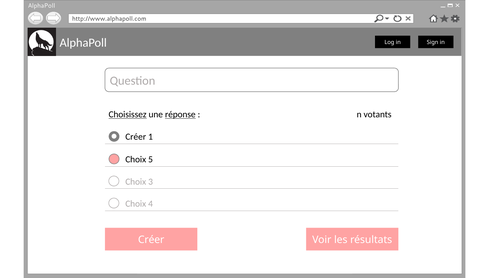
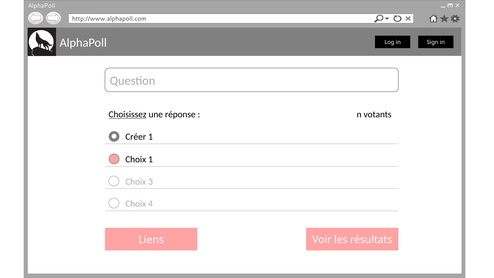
réponse underline: present -> none (180, 115)
Choix 5: 5 -> 1 (151, 159)
Créer: Créer -> Liens (151, 240)
